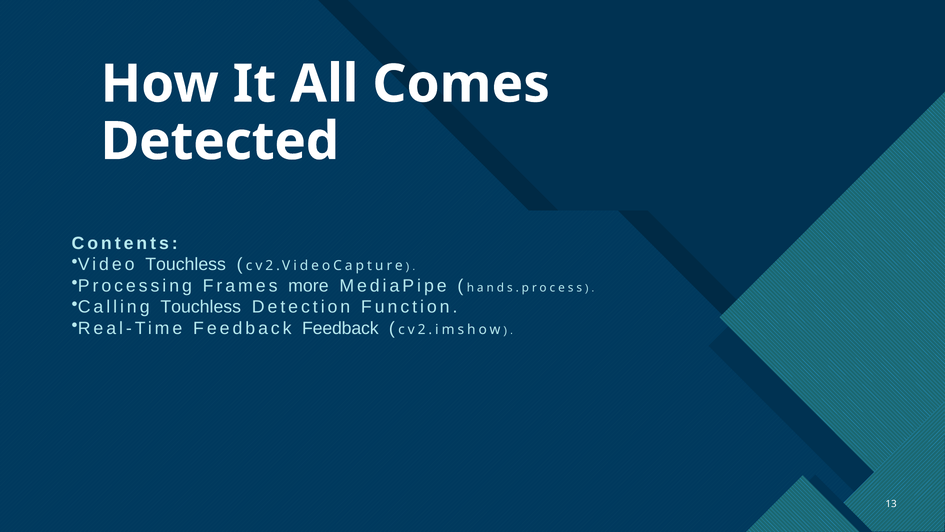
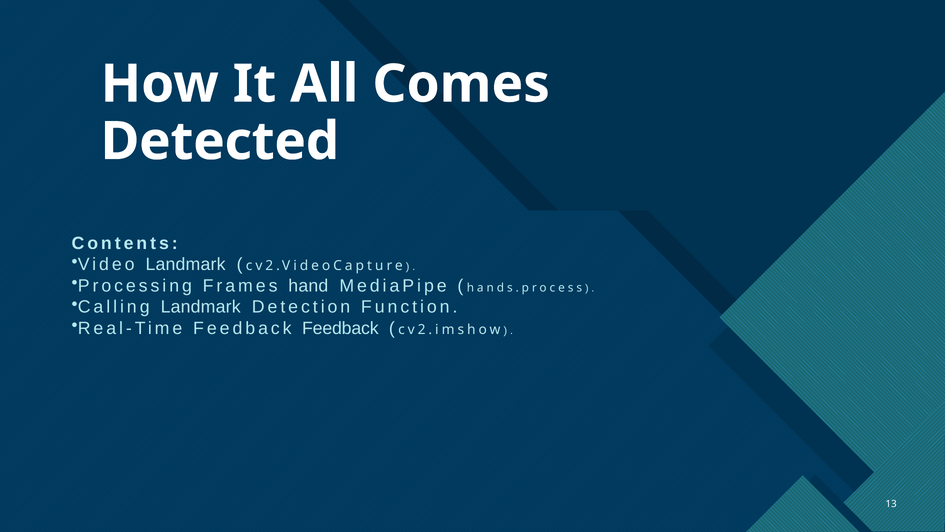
Video Touchless: Touchless -> Landmark (186, 264)
more: more -> hand (308, 286)
Calling Touchless: Touchless -> Landmark (201, 307)
